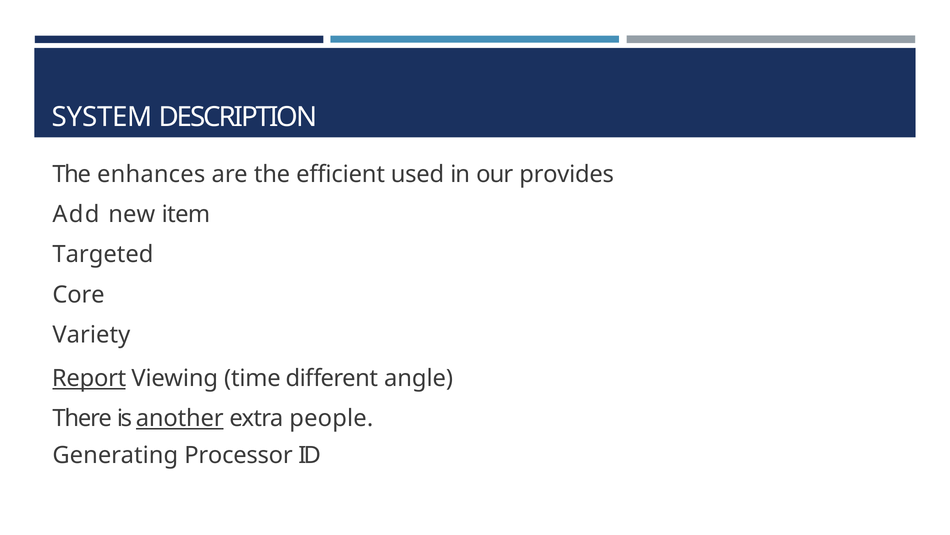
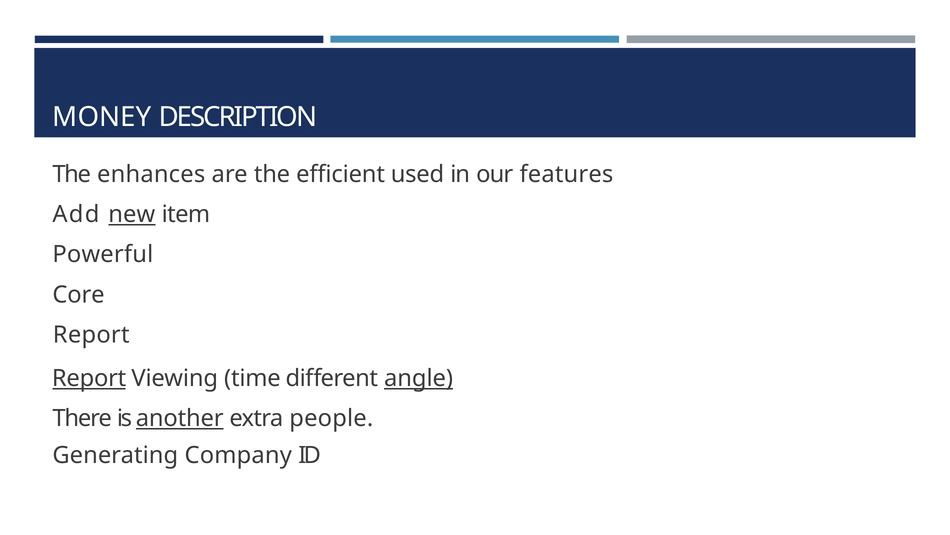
SYSTEM: SYSTEM -> MONEY (102, 117)
provides: provides -> features (566, 174)
new underline: none -> present (132, 214)
Targeted: Targeted -> Powerful (103, 254)
Variety: Variety -> Report (91, 335)
angle underline: none -> present (419, 378)
Processor: Processor -> Company (238, 455)
